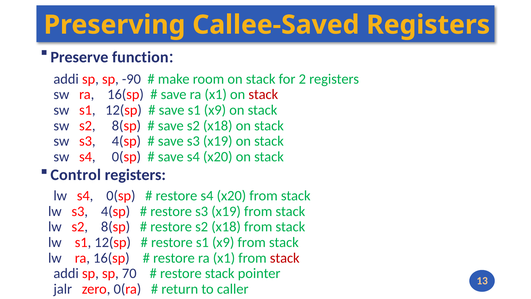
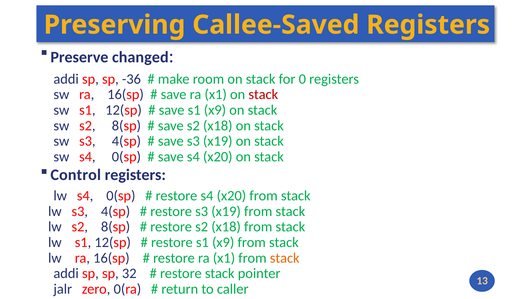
function: function -> changed (140, 57)
-90: -90 -> -36 (131, 79)
2: 2 -> 0 (302, 79)
stack colour: red -> orange (285, 258)
70: 70 -> 32 (129, 273)
